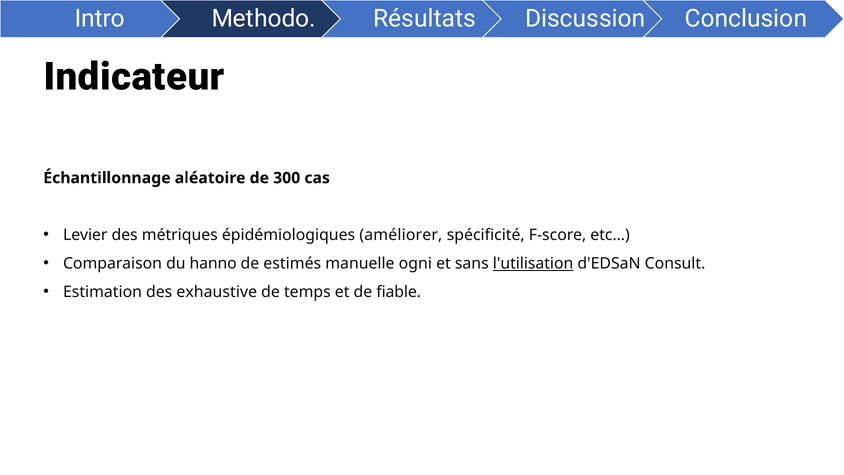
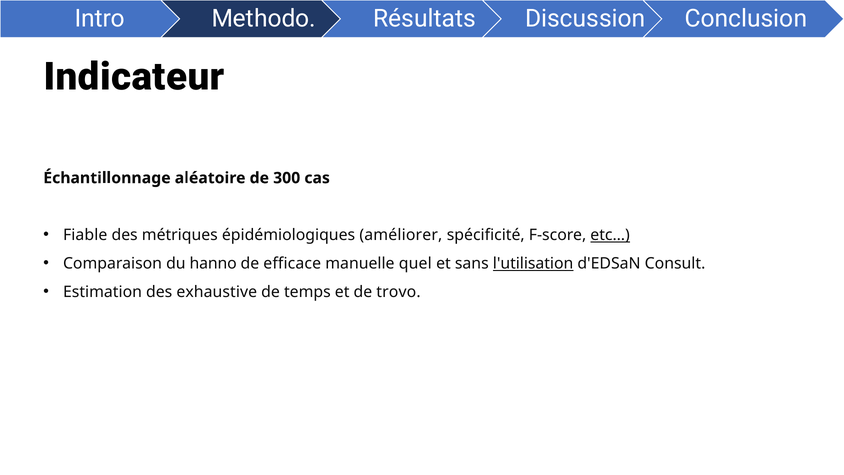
Levier: Levier -> Fiable (85, 235)
etc… underline: none -> present (610, 235)
estimés: estimés -> efficace (292, 263)
ogni: ogni -> quel (415, 263)
fiable: fiable -> trovo (398, 292)
